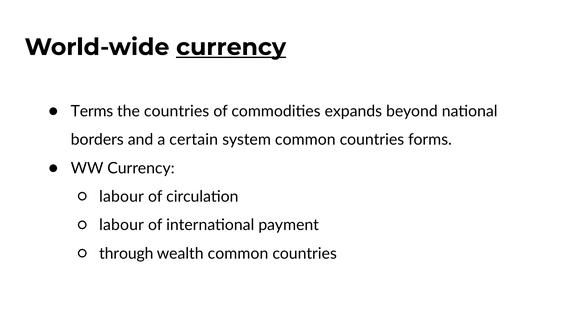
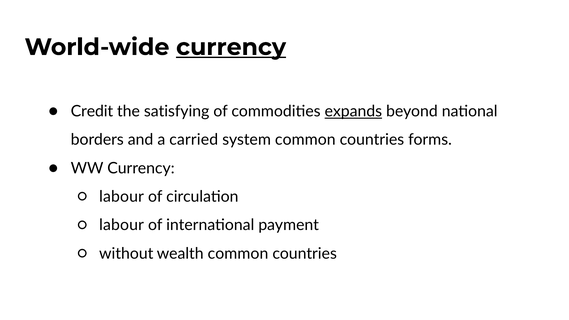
Terms: Terms -> Credit (92, 111)
the countries: countries -> satisfying (177, 111)
expands underline: none -> present (353, 111)
certain: certain -> carried (194, 140)
through: through -> without (126, 254)
